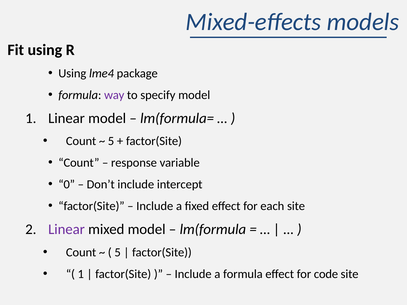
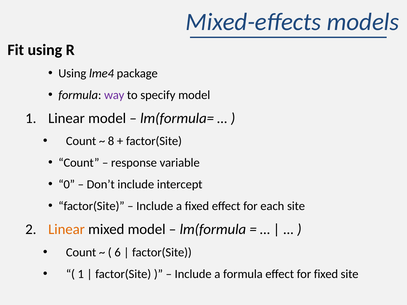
5: 5 -> 8 (111, 141)
Linear colour: purple -> orange (67, 230)
5: 5 -> 6 (118, 253)
for code: code -> fixed (326, 274)
